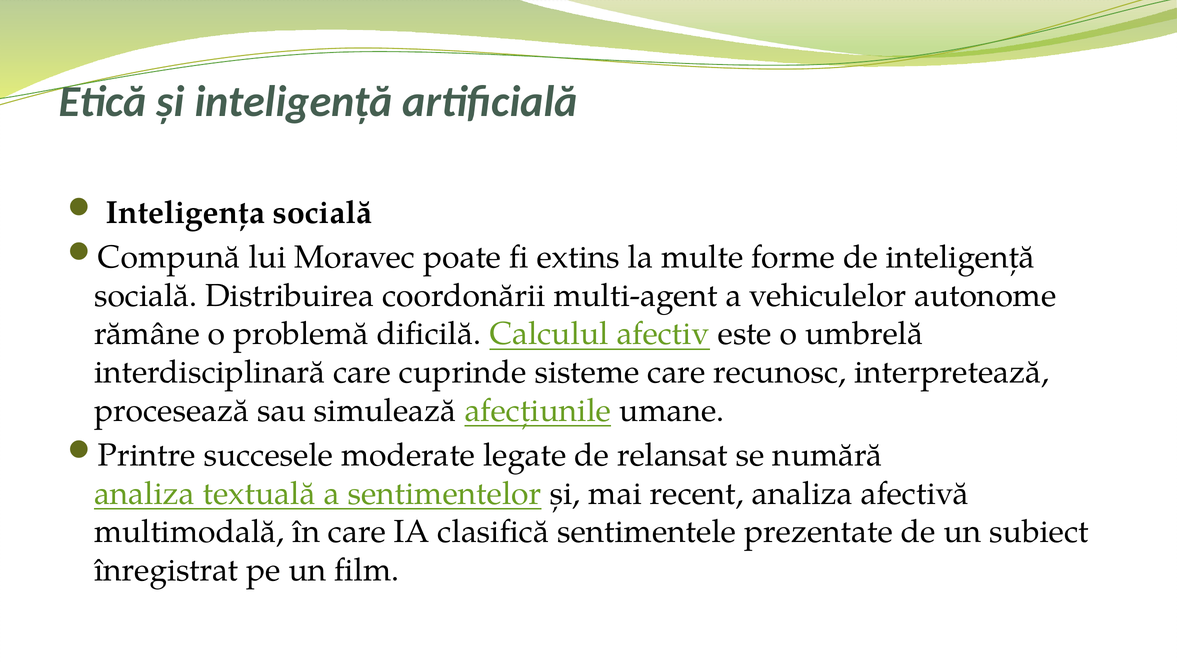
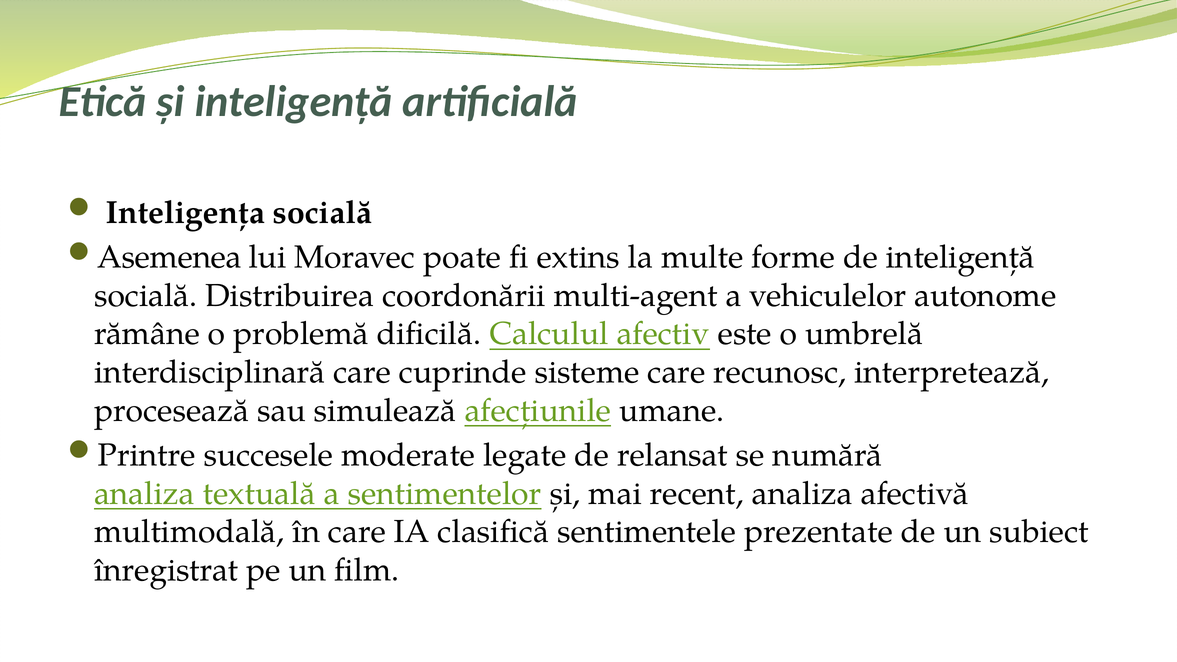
Compună: Compună -> Asemenea (169, 257)
